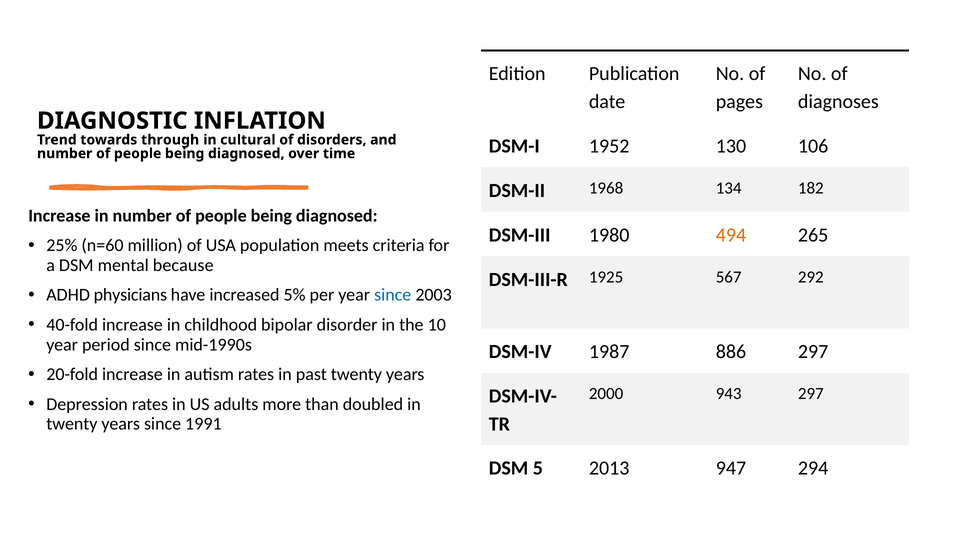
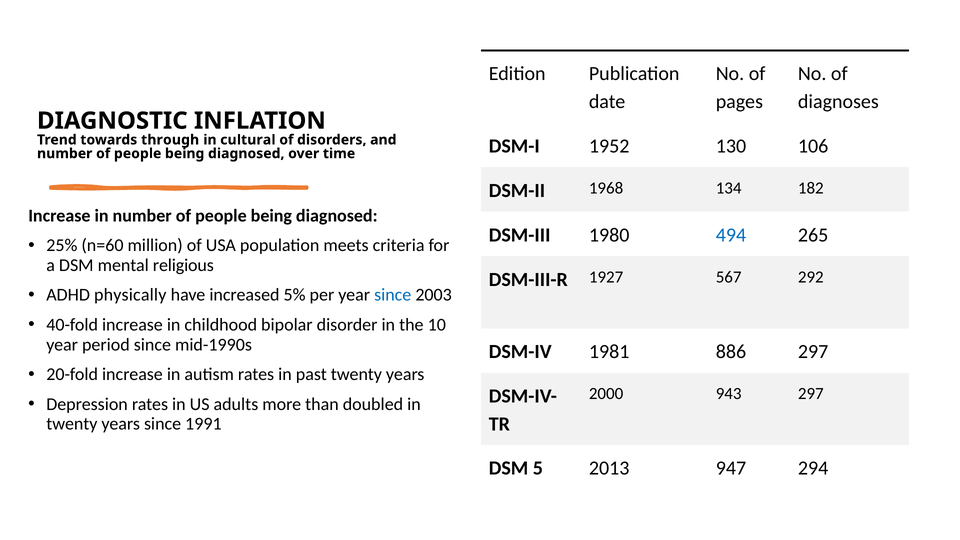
494 colour: orange -> blue (731, 235)
because: because -> religious (183, 265)
1925: 1925 -> 1927 (606, 277)
physicians: physicians -> physically (130, 295)
1987: 1987 -> 1981 (609, 352)
